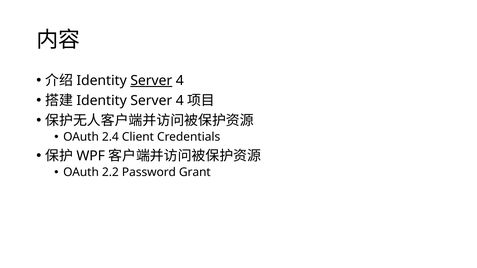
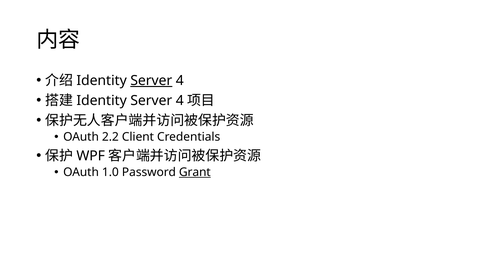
2.4: 2.4 -> 2.2 (110, 137)
2.2: 2.2 -> 1.0 (110, 172)
Grant underline: none -> present (195, 172)
